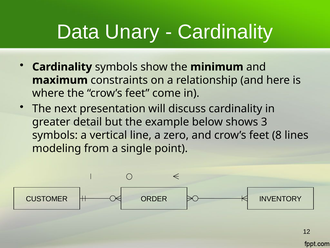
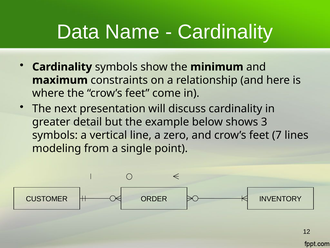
Unary: Unary -> Name (132, 32)
8: 8 -> 7 (277, 135)
